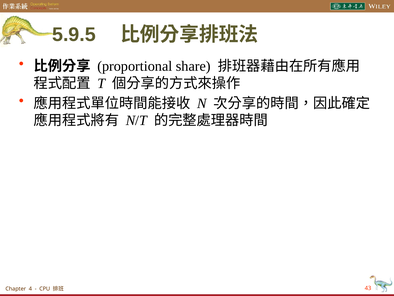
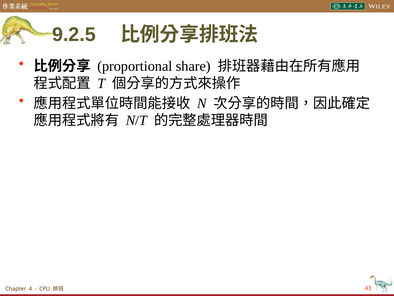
5.9.5: 5.9.5 -> 9.2.5 (74, 35)
